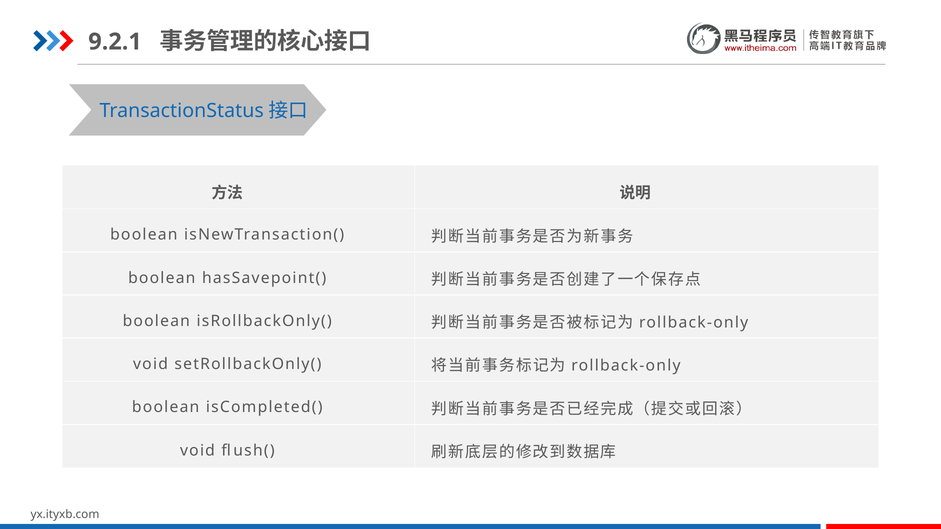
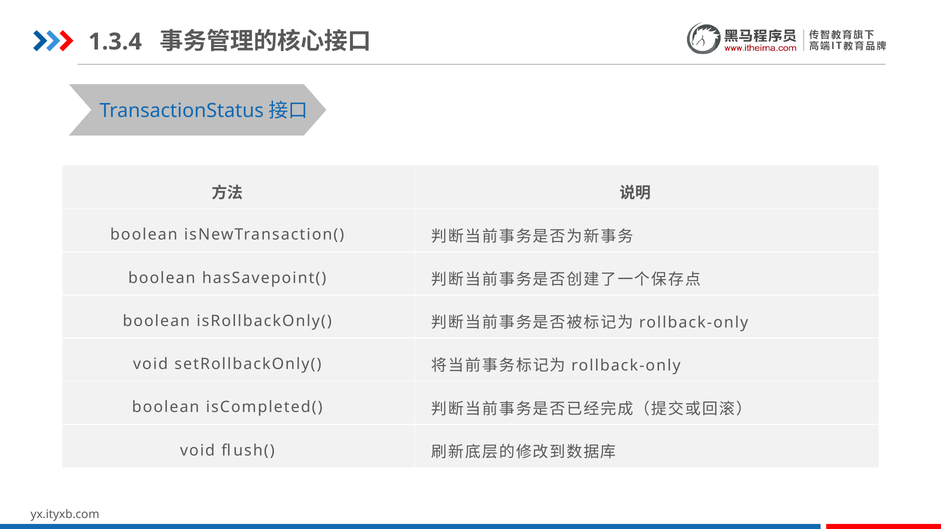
9.2.1: 9.2.1 -> 1.3.4 (115, 42)
